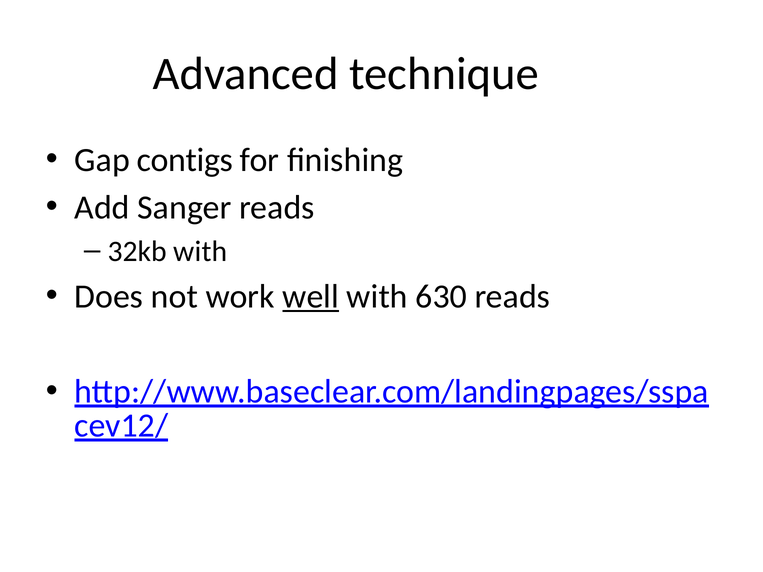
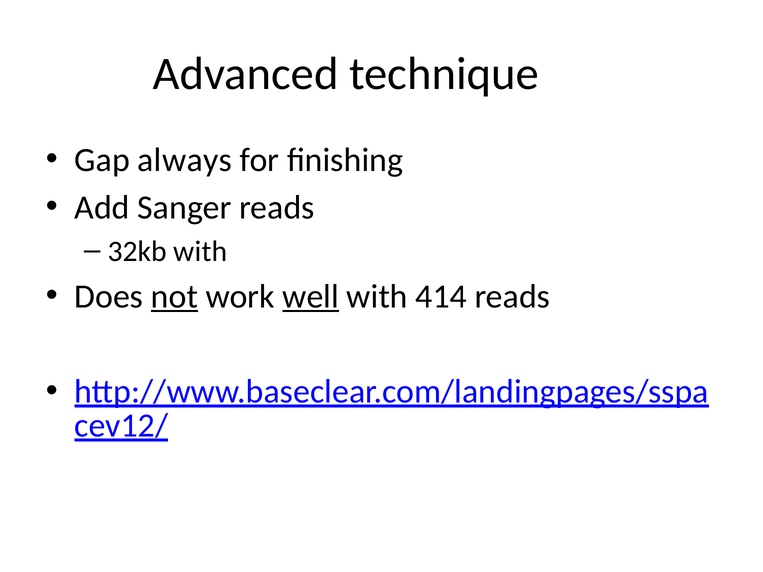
contigs: contigs -> always (185, 160)
not underline: none -> present (174, 297)
630: 630 -> 414 (441, 297)
